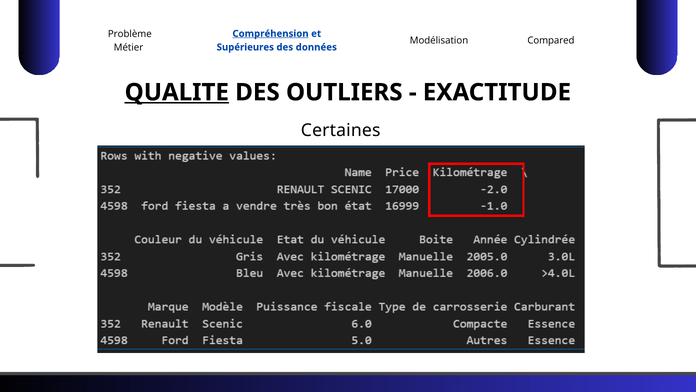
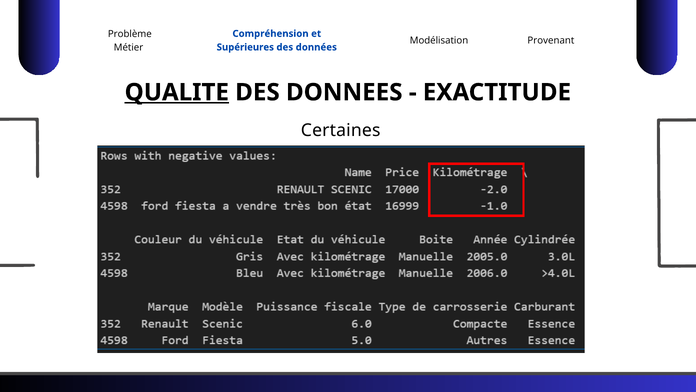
Compréhension underline: present -> none (271, 34)
Compared: Compared -> Provenant (551, 40)
OUTLIERS: OUTLIERS -> DONNEES (344, 92)
